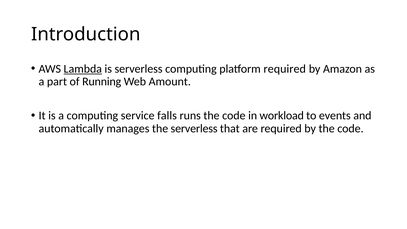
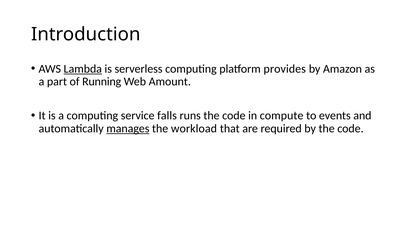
platform required: required -> provides (285, 69)
workload: workload -> compute (282, 116)
manages underline: none -> present (128, 128)
the serverless: serverless -> workload (194, 128)
